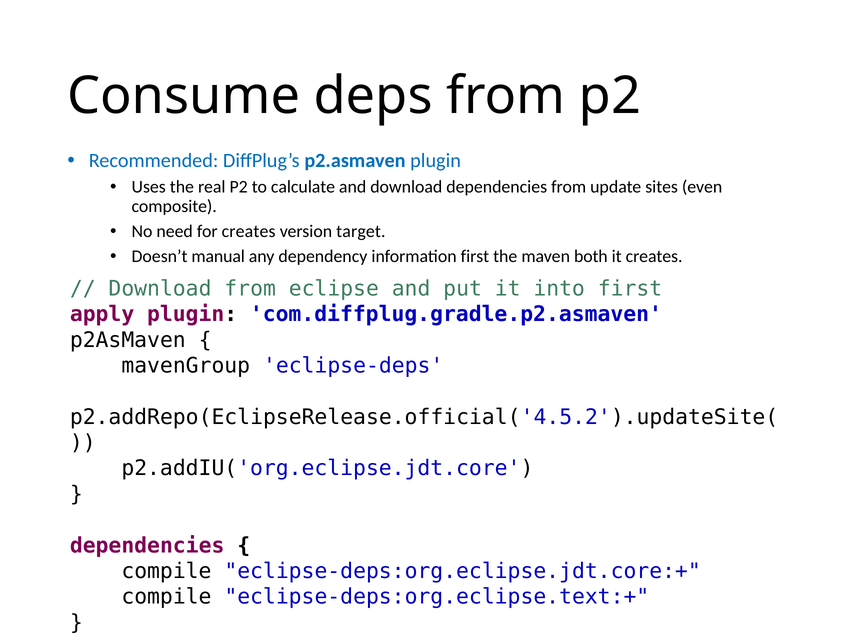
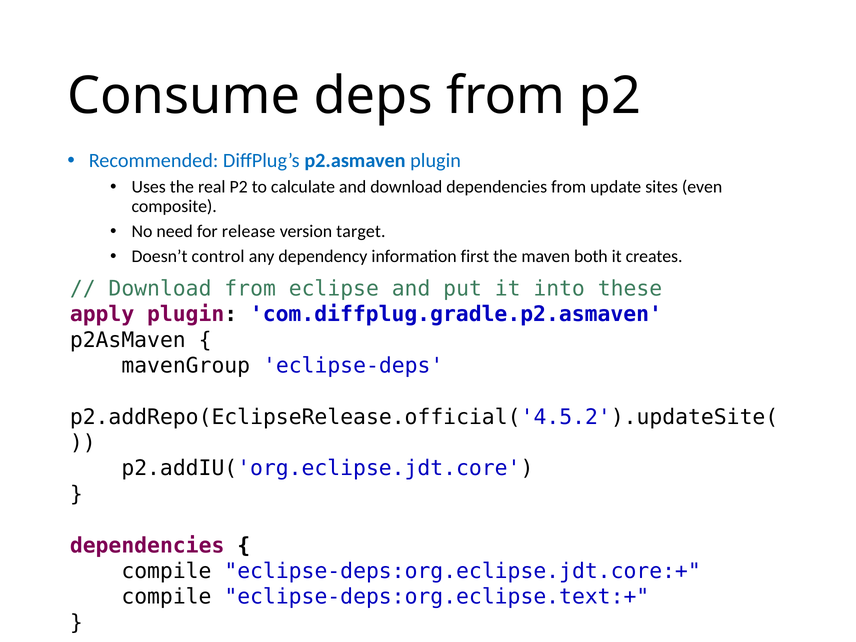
for creates: creates -> release (249, 231)
manual: manual -> control (218, 257)
into first: first -> these (630, 289)
